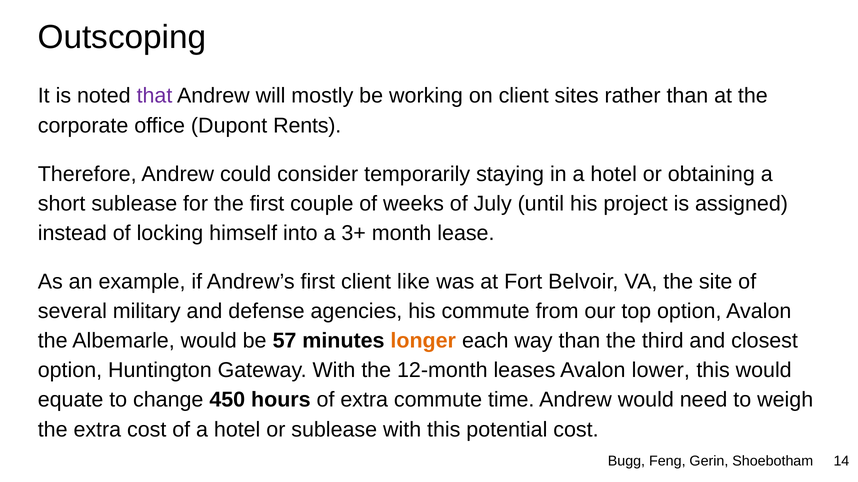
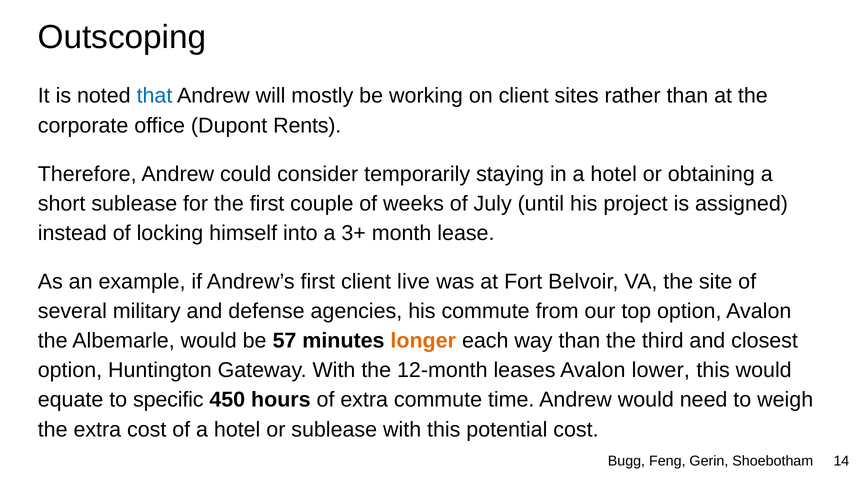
that colour: purple -> blue (154, 96)
like: like -> live (413, 282)
change: change -> specific (168, 400)
